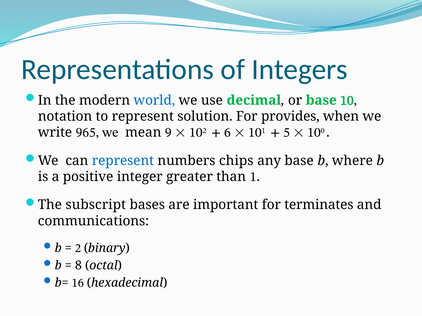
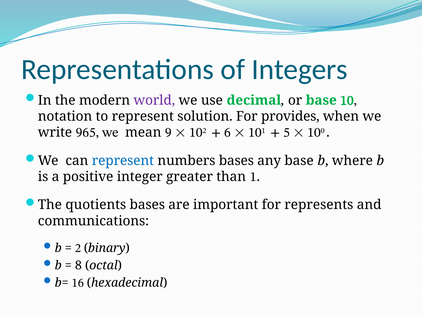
world colour: blue -> purple (154, 100)
numbers chips: chips -> bases (236, 161)
subscript: subscript -> quotients (96, 205)
terminates: terminates -> represents (319, 205)
